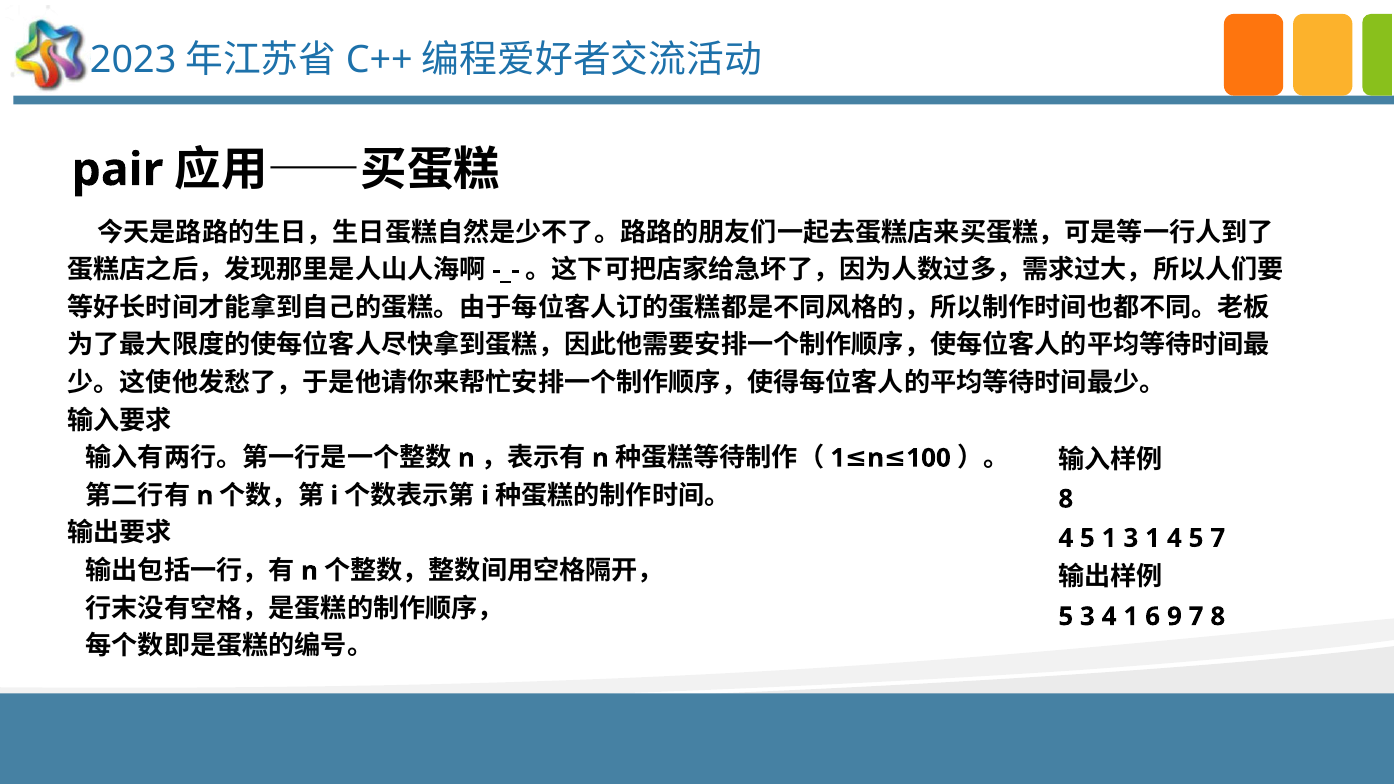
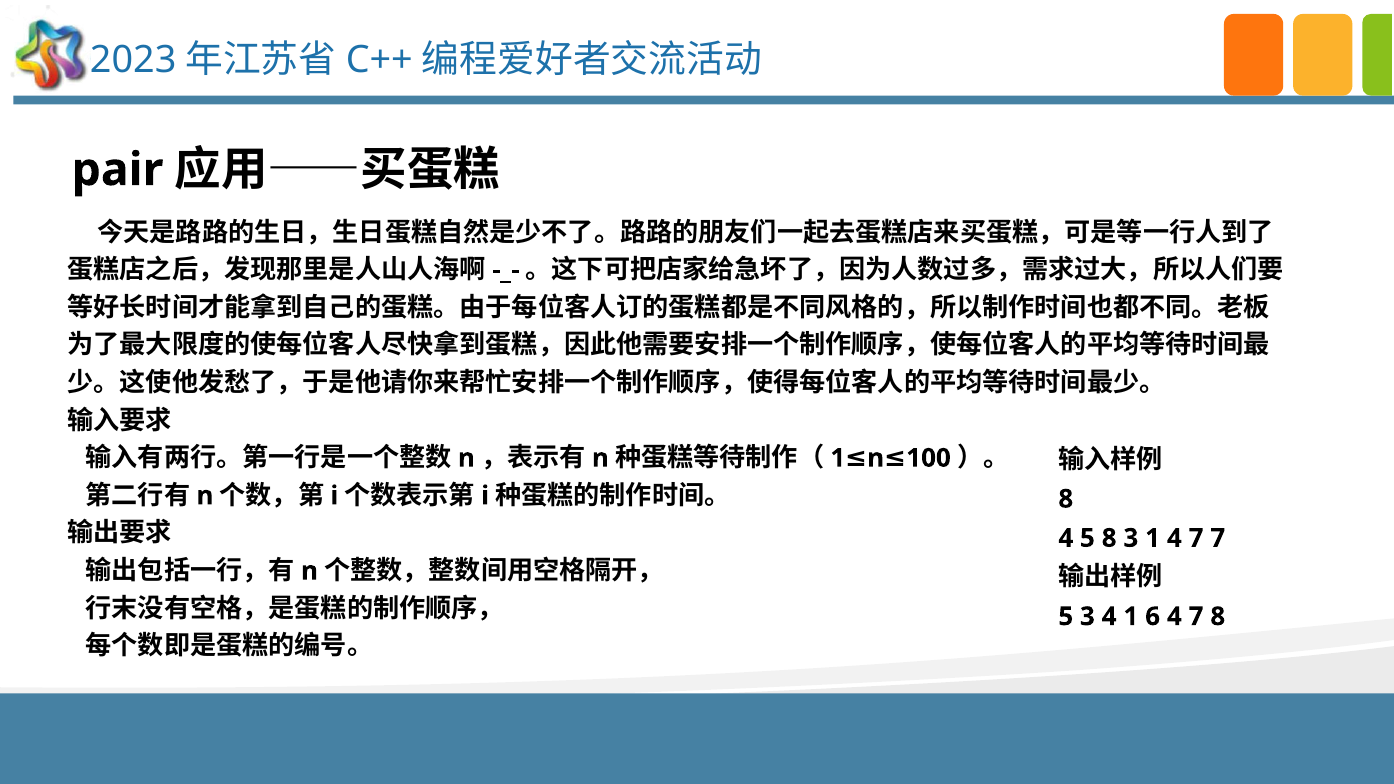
5 1: 1 -> 8 (1109, 538)
1 4 5: 5 -> 7 (1196, 538)
6 9: 9 -> 4 (1174, 617)
